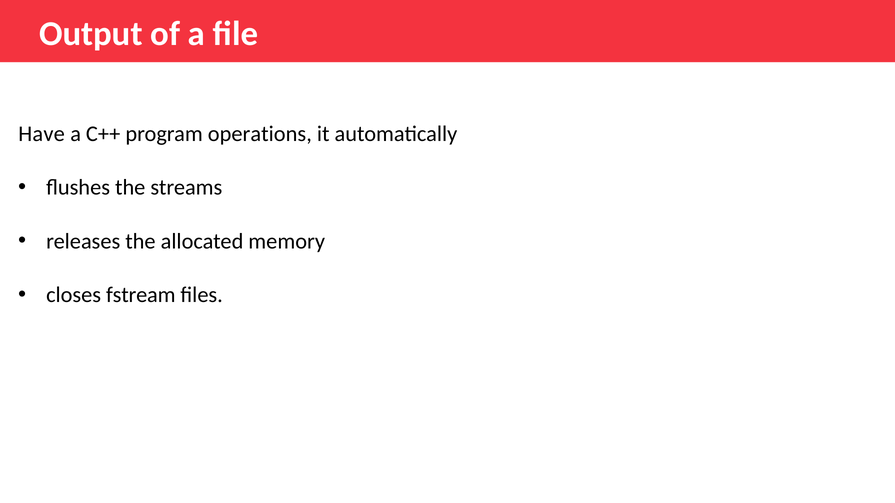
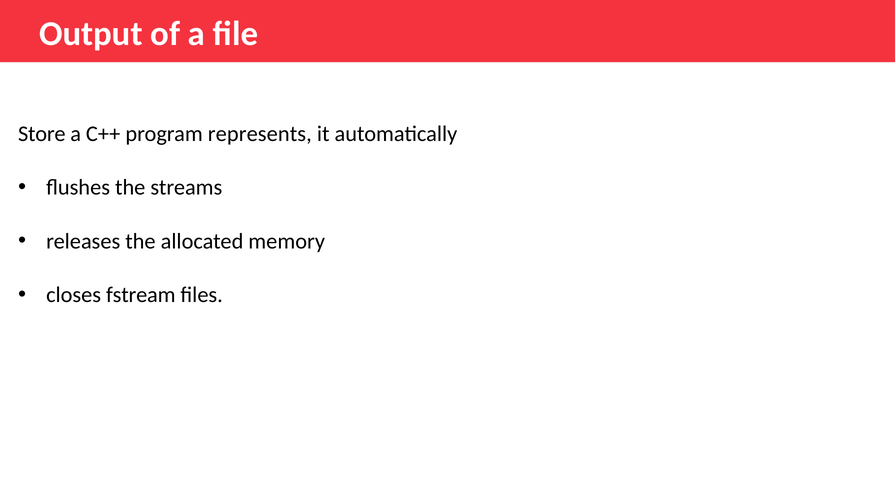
Have: Have -> Store (42, 134)
operations: operations -> represents (260, 134)
